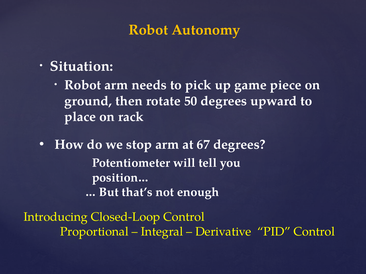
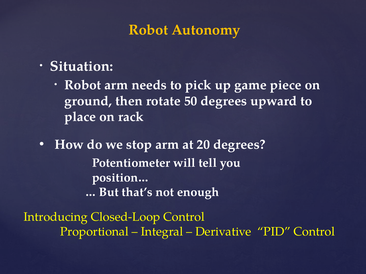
67: 67 -> 20 (203, 145)
